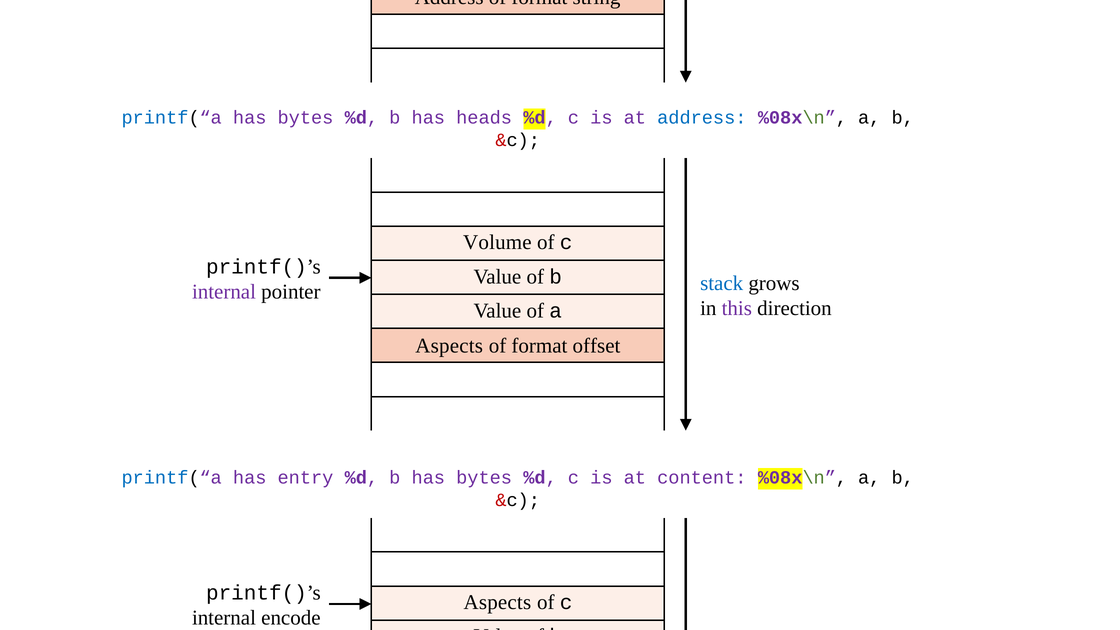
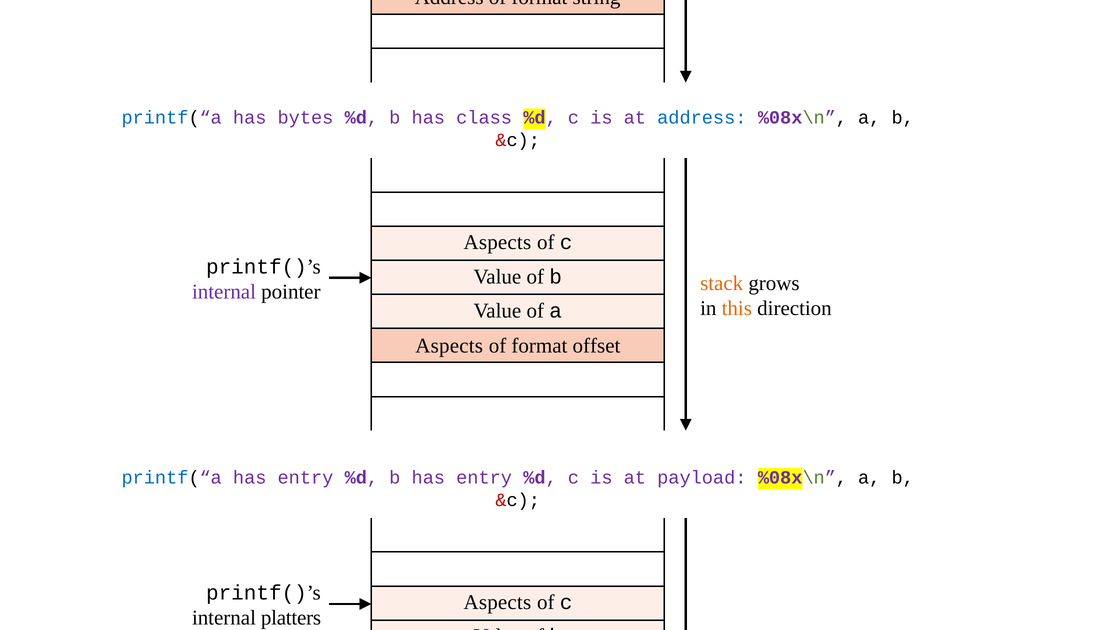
heads: heads -> class (484, 118)
Volume: Volume -> Aspects (497, 243)
stack colour: blue -> orange (722, 283)
this colour: purple -> orange (737, 308)
b has bytes: bytes -> entry (484, 478)
content: content -> payload (702, 478)
encode: encode -> platters (291, 618)
